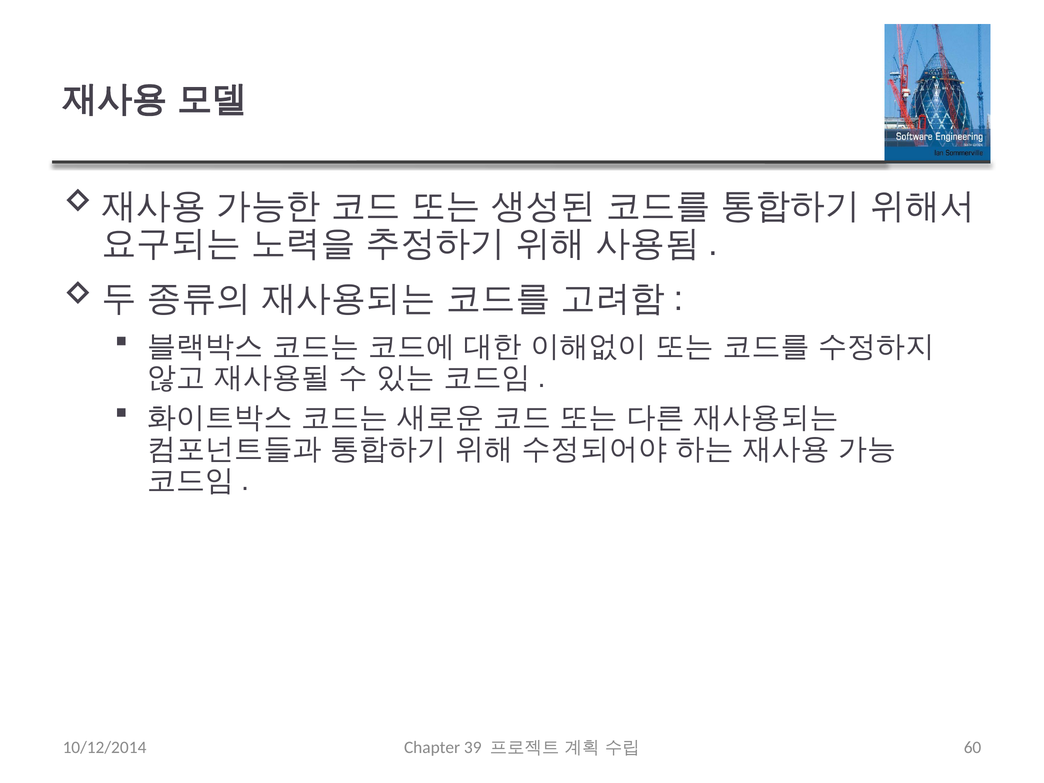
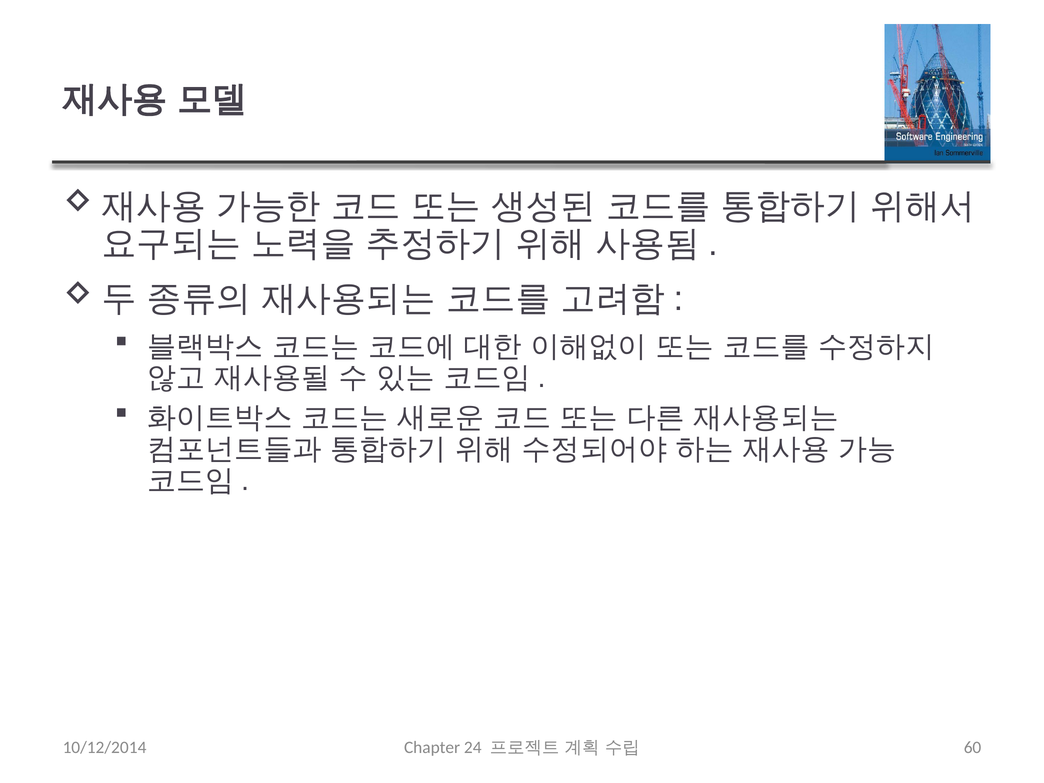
39: 39 -> 24 (473, 748)
